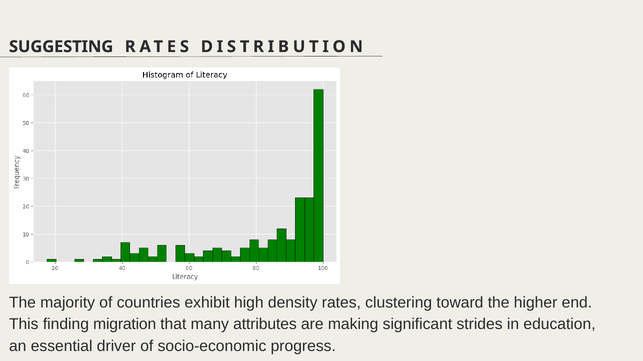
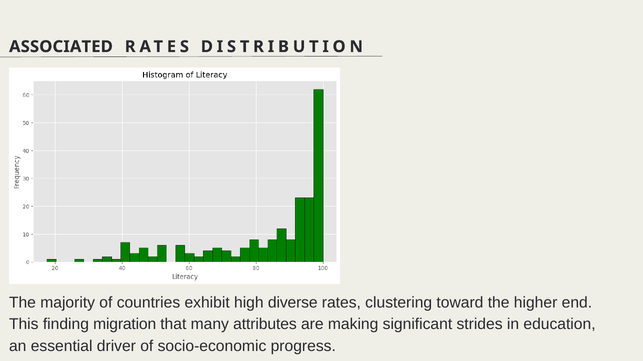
SUGGESTING: SUGGESTING -> ASSOCIATED (61, 47)
density: density -> diverse (293, 303)
